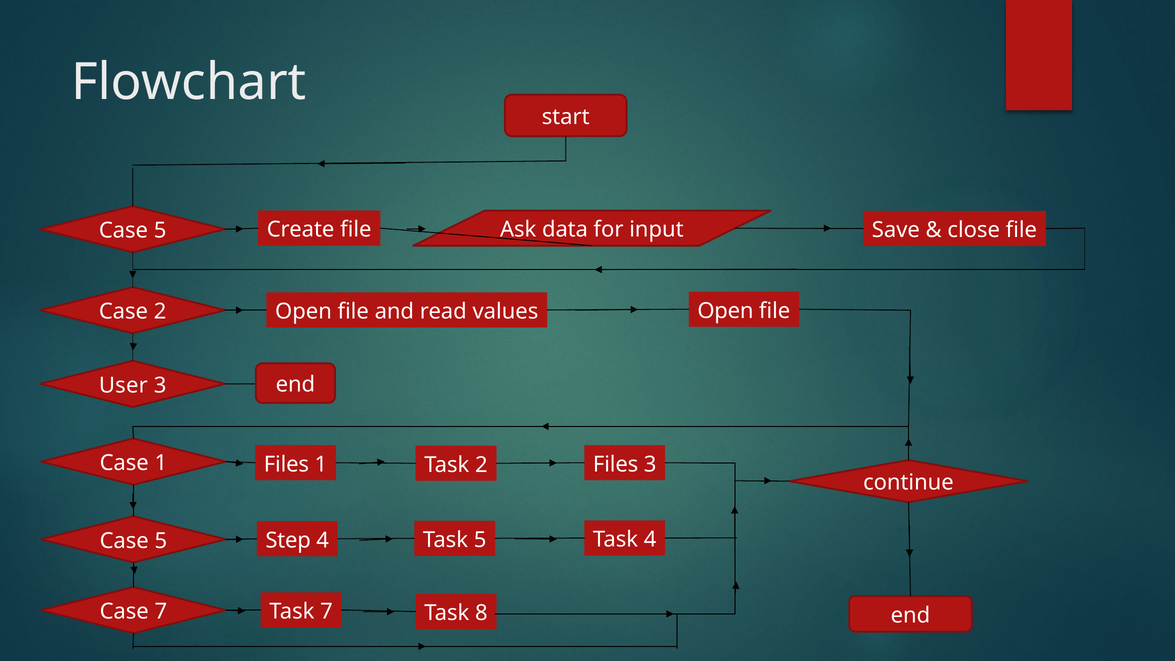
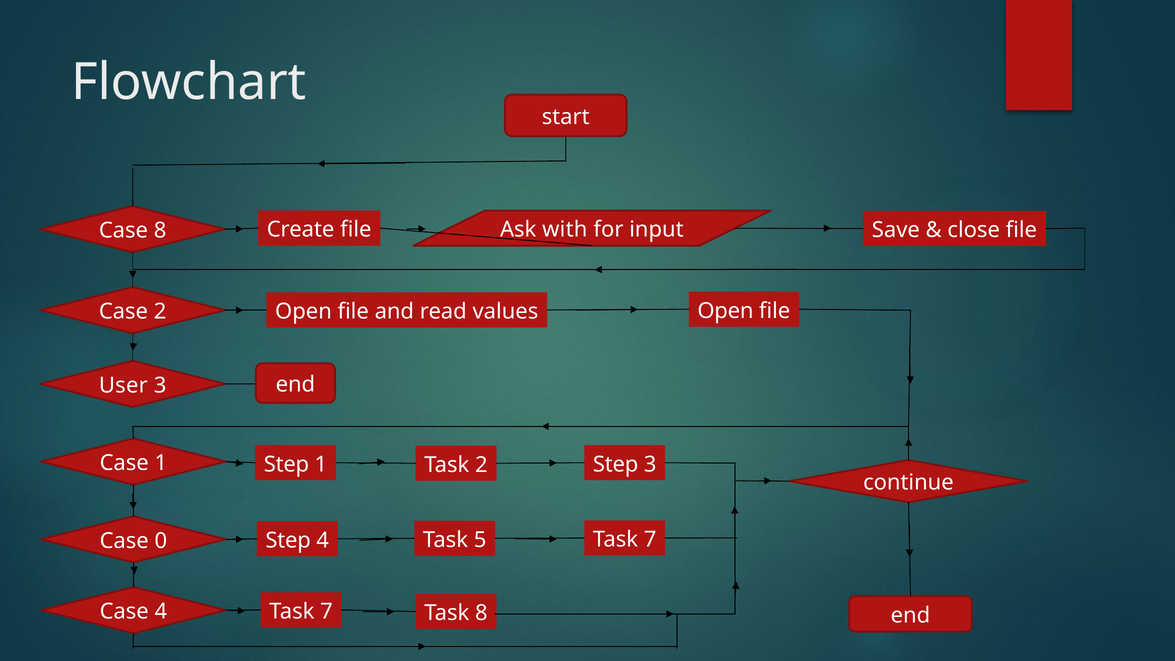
data: data -> with (565, 230)
5: 5 -> 8 (160, 231)
Files: Files -> Step (286, 464)
2 Files: Files -> Step (616, 464)
5 Task 4: 4 -> 7 (650, 540)
5: 5 -> 0 (161, 541)
Case 7: 7 -> 4 (161, 612)
